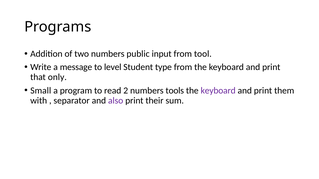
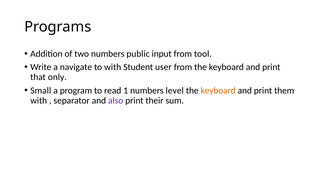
message: message -> navigate (76, 67)
to level: level -> with (113, 67)
type: type -> user (163, 67)
2: 2 -> 1 (126, 91)
tools: tools -> level (175, 91)
keyboard colour: purple -> orange (218, 91)
